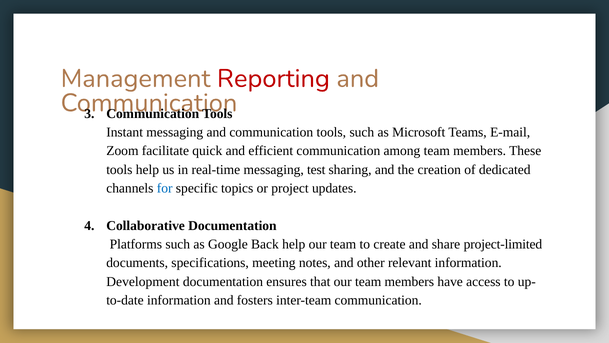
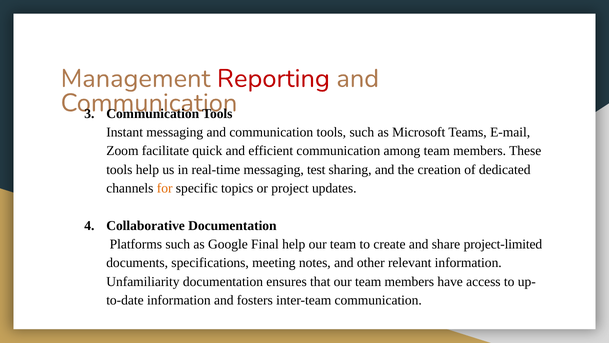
for colour: blue -> orange (165, 188)
Back: Back -> Final (265, 244)
Development: Development -> Unfamiliarity (143, 281)
